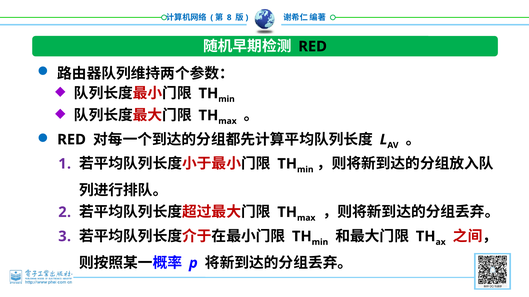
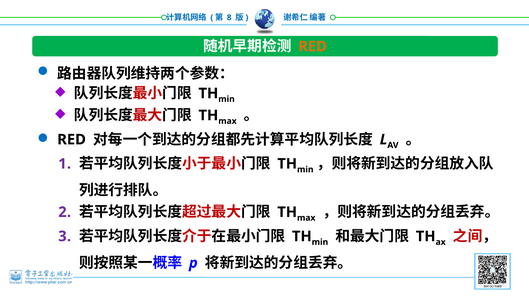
RED colour: black -> orange (313, 47)
